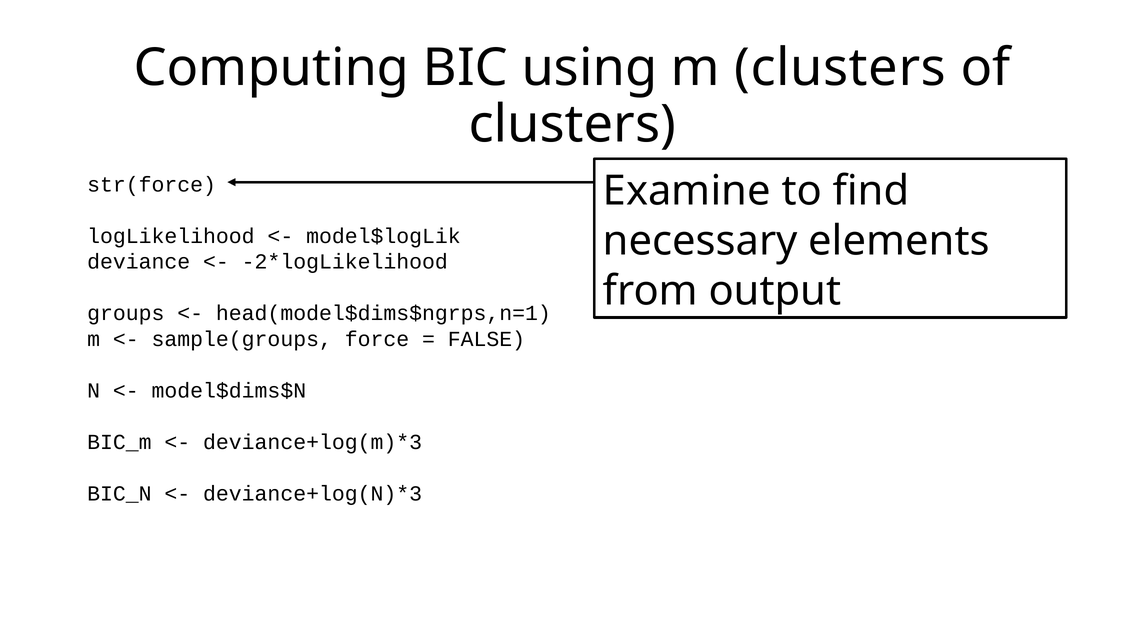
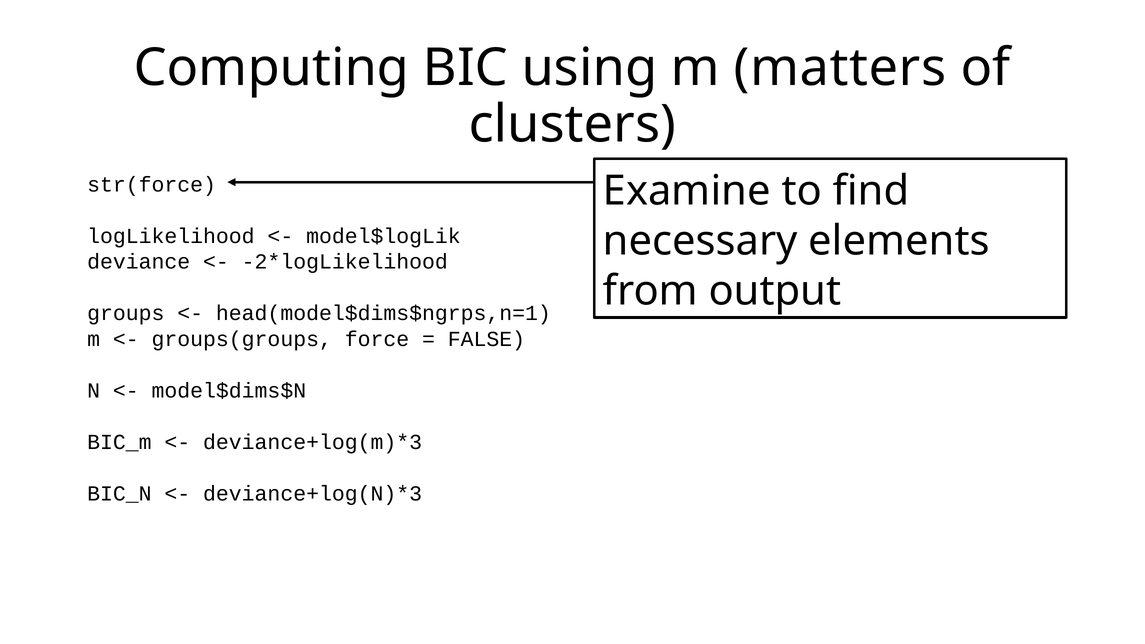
m clusters: clusters -> matters (840, 68)
sample(groups: sample(groups -> groups(groups (242, 339)
